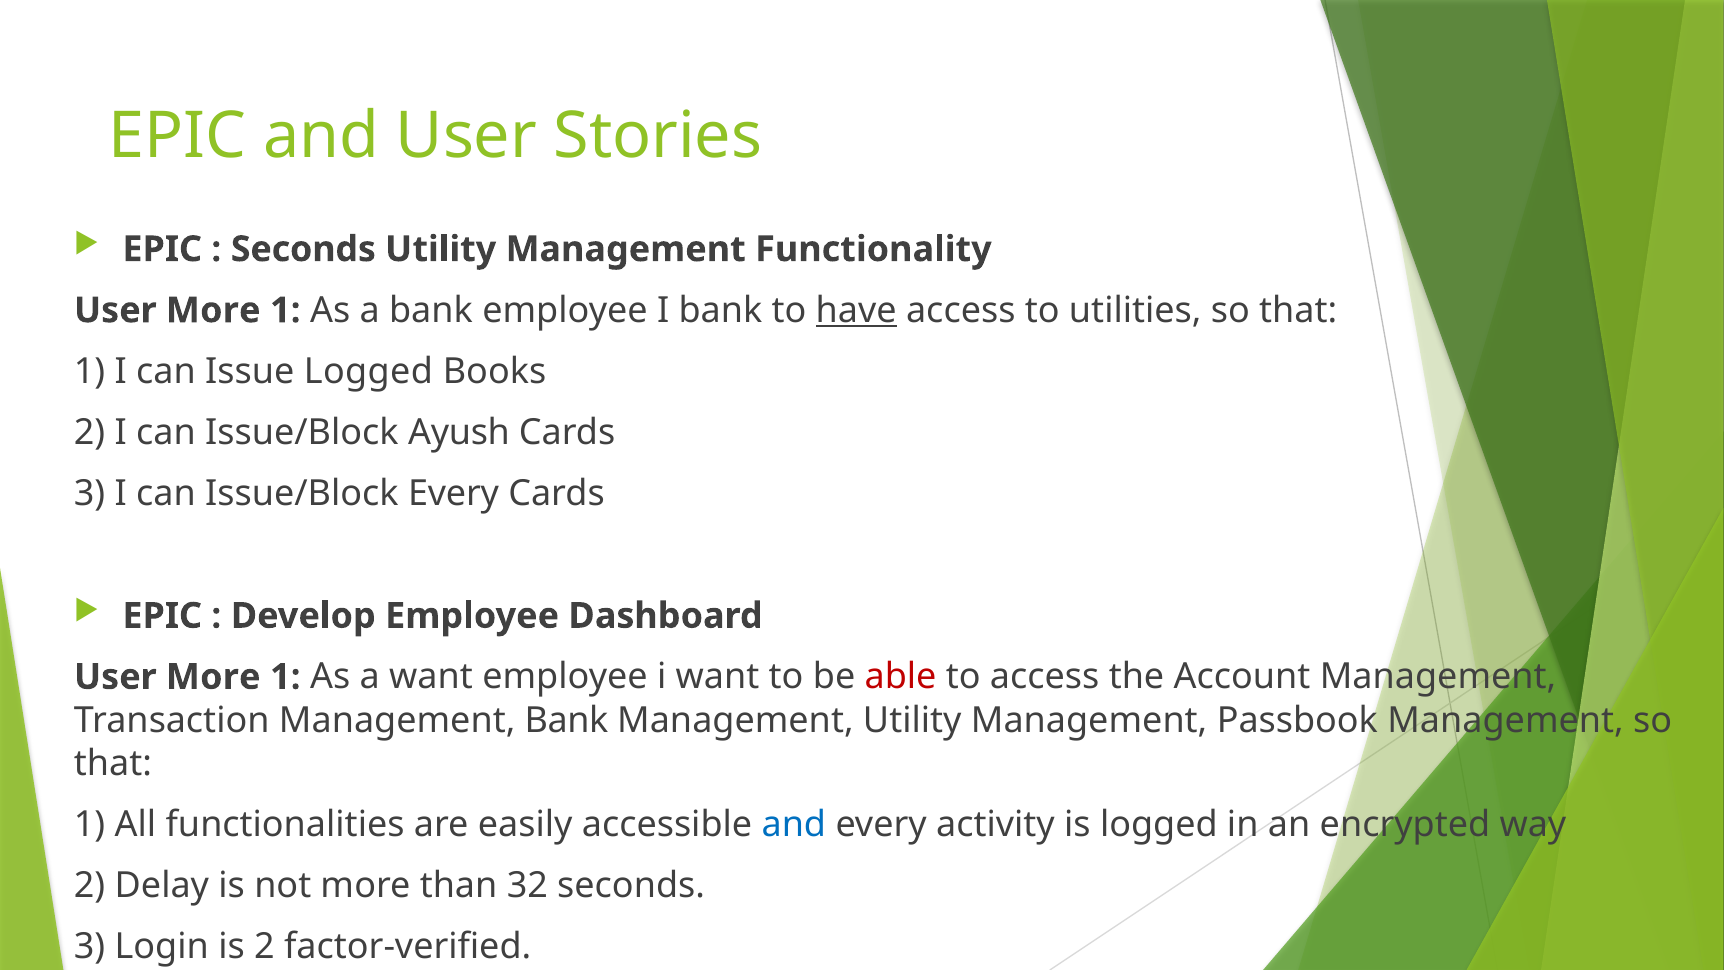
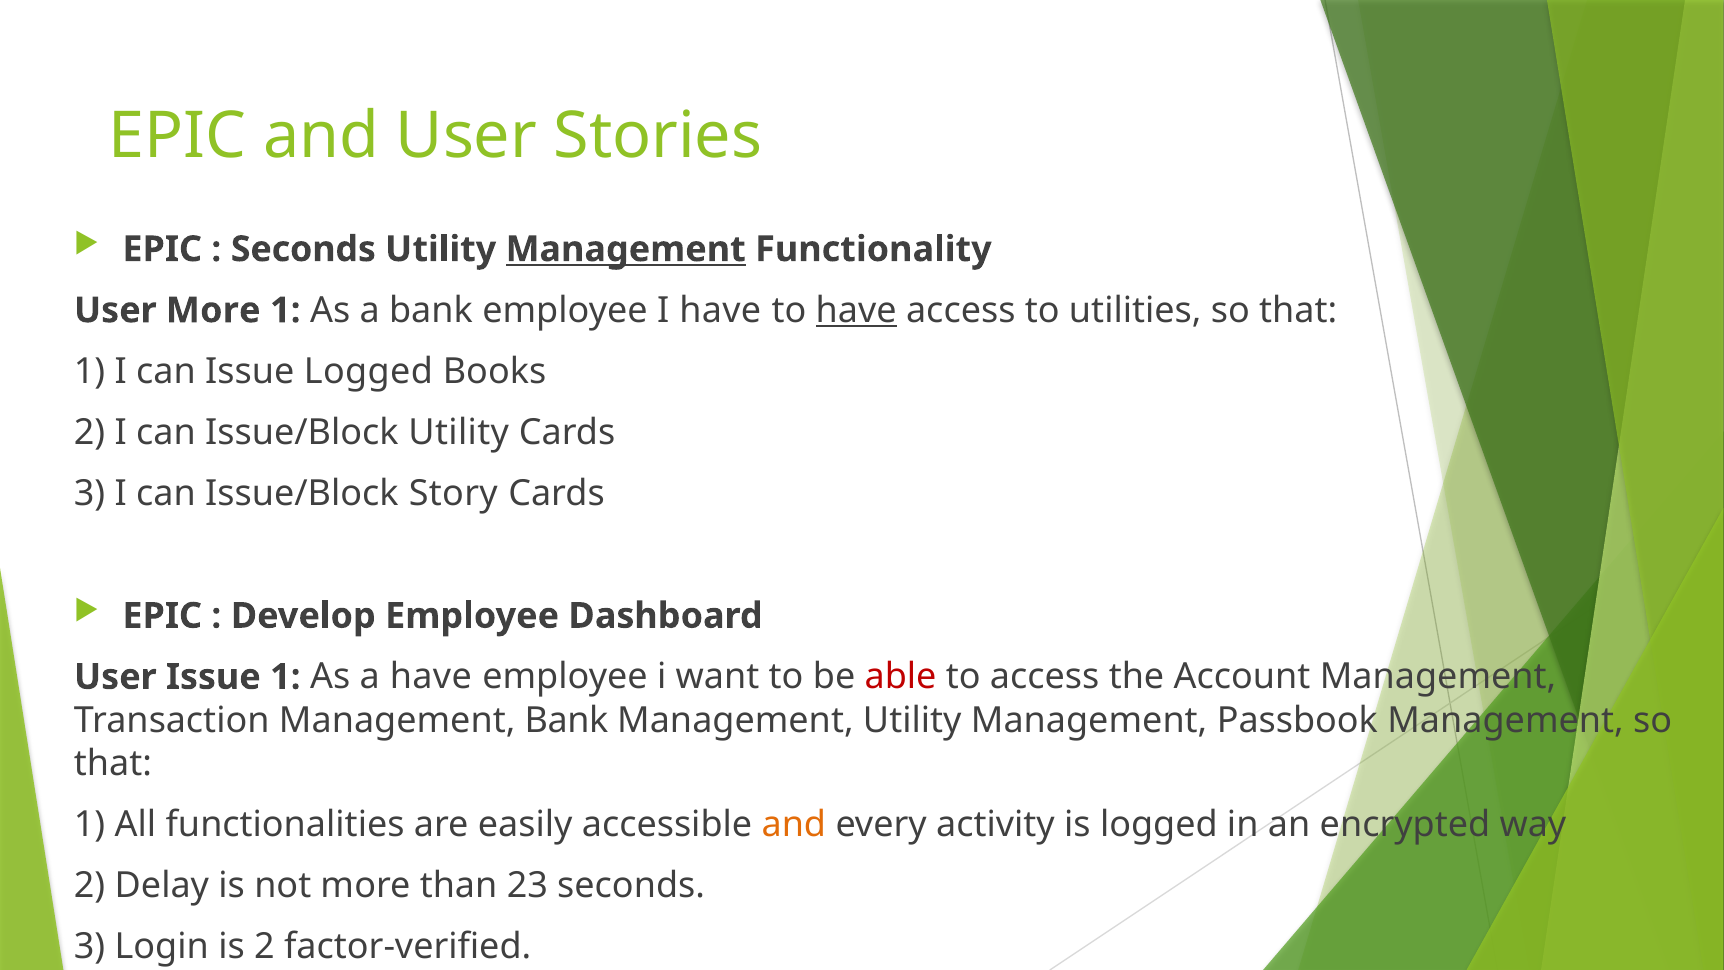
Management underline: none -> present (626, 249)
I bank: bank -> have (720, 310)
Issue/Block Ayush: Ayush -> Utility (459, 432)
Issue/Block Every: Every -> Story (453, 494)
More: More -> Issue (213, 677)
a want: want -> have (431, 677)
and colour: blue -> orange (794, 824)
32: 32 -> 23 (527, 885)
